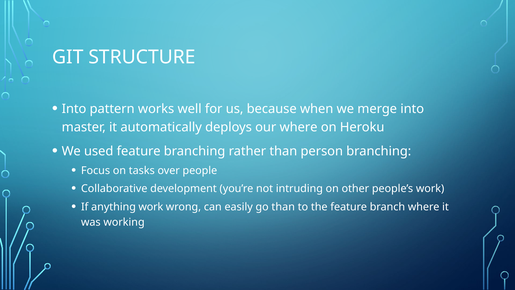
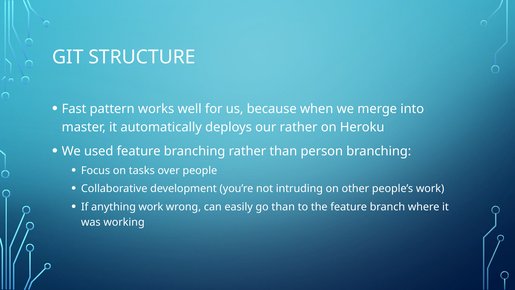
Into: Into -> Fast (74, 109)
our where: where -> rather (299, 127)
